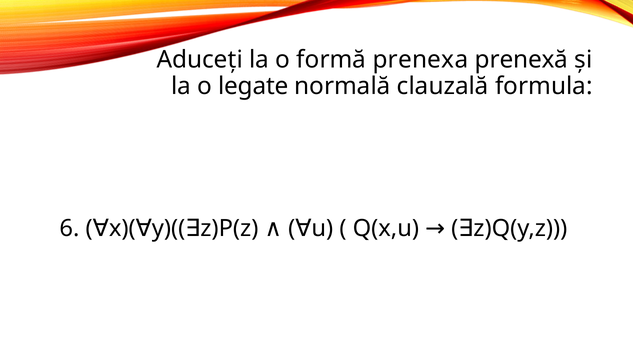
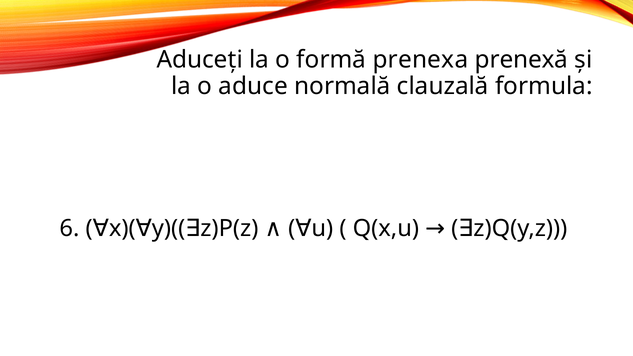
legate: legate -> aduce (253, 86)
